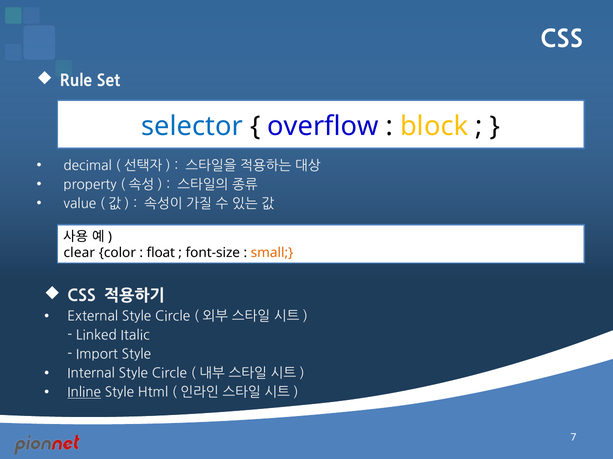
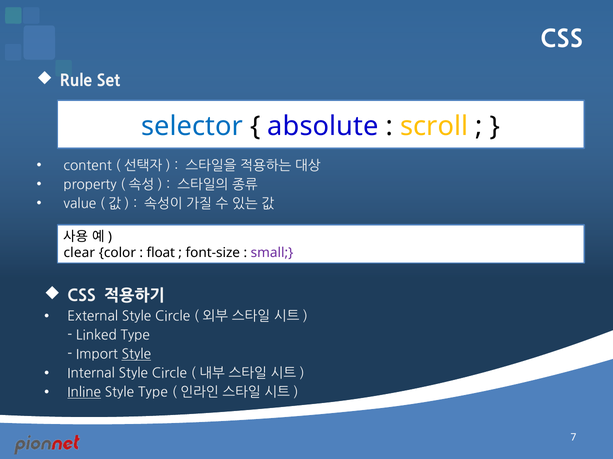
overflow: overflow -> absolute (323, 126)
block: block -> scroll (434, 126)
decimal: decimal -> content (88, 166)
small colour: orange -> purple (272, 253)
Linked Italic: Italic -> Type (135, 336)
Style underline: none -> present (136, 355)
Style Html: Html -> Type (153, 393)
